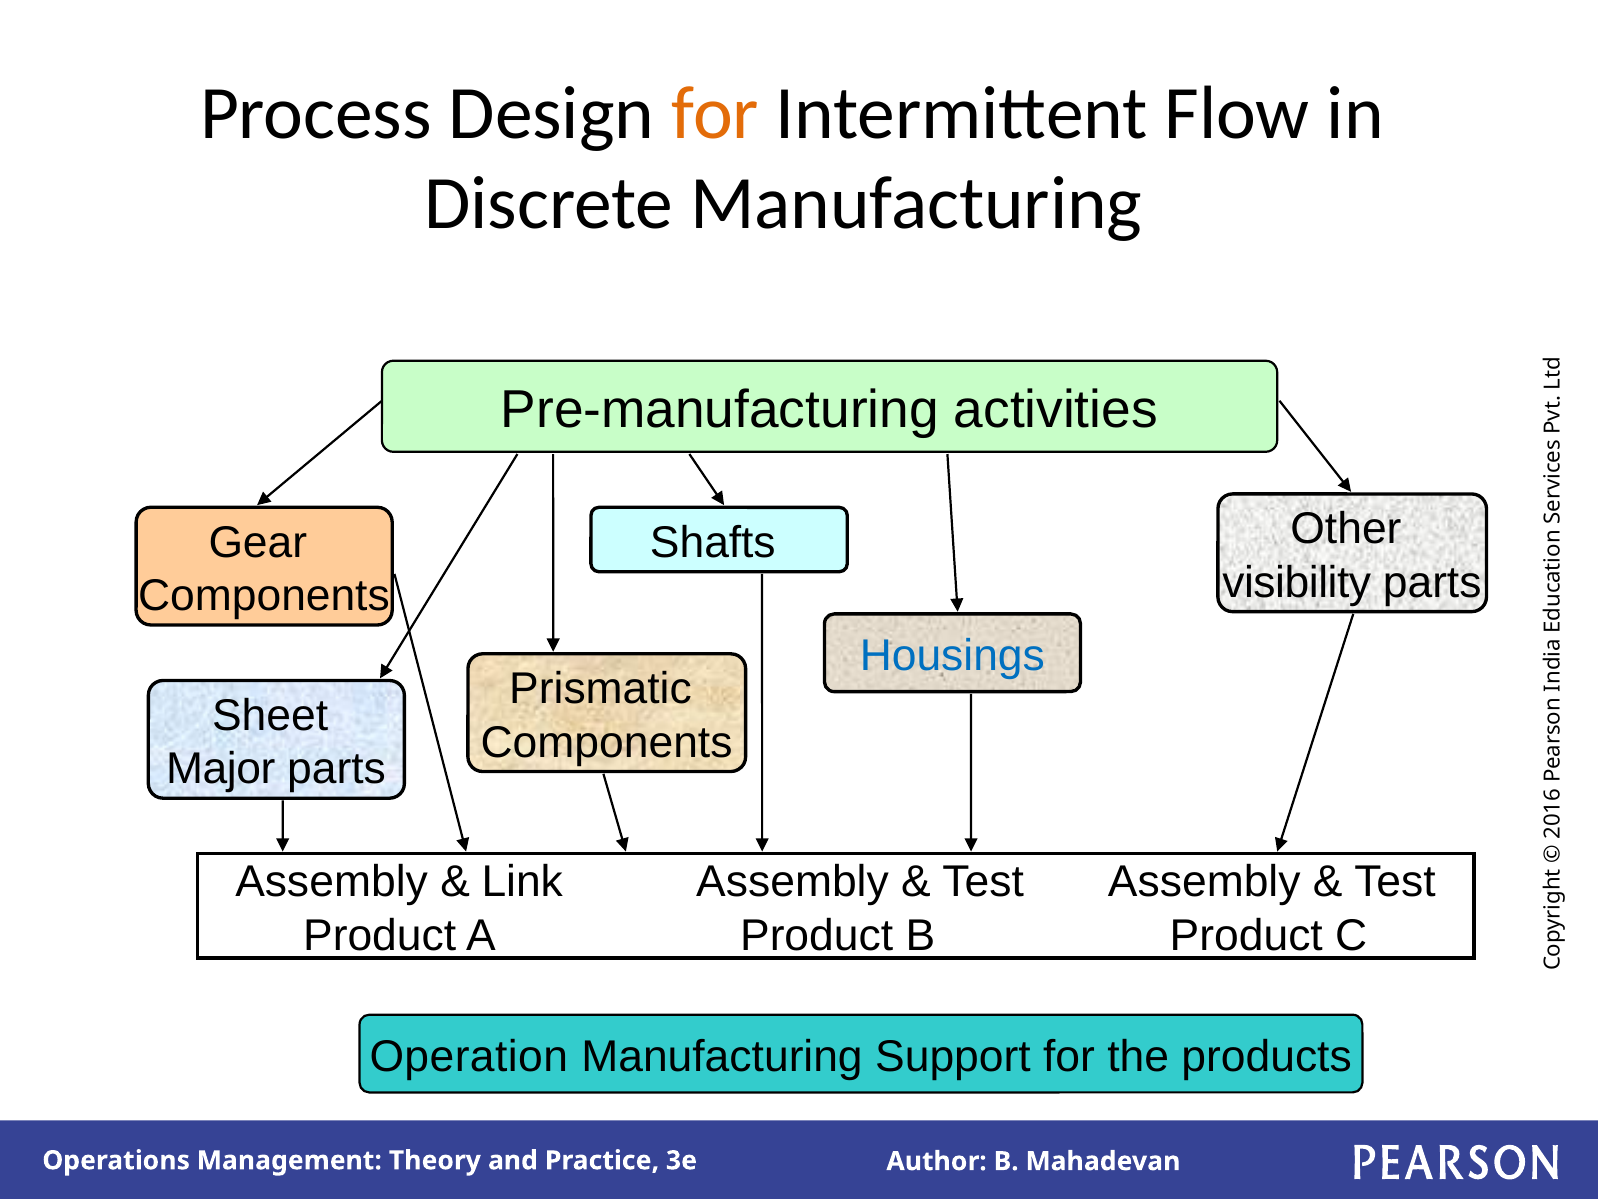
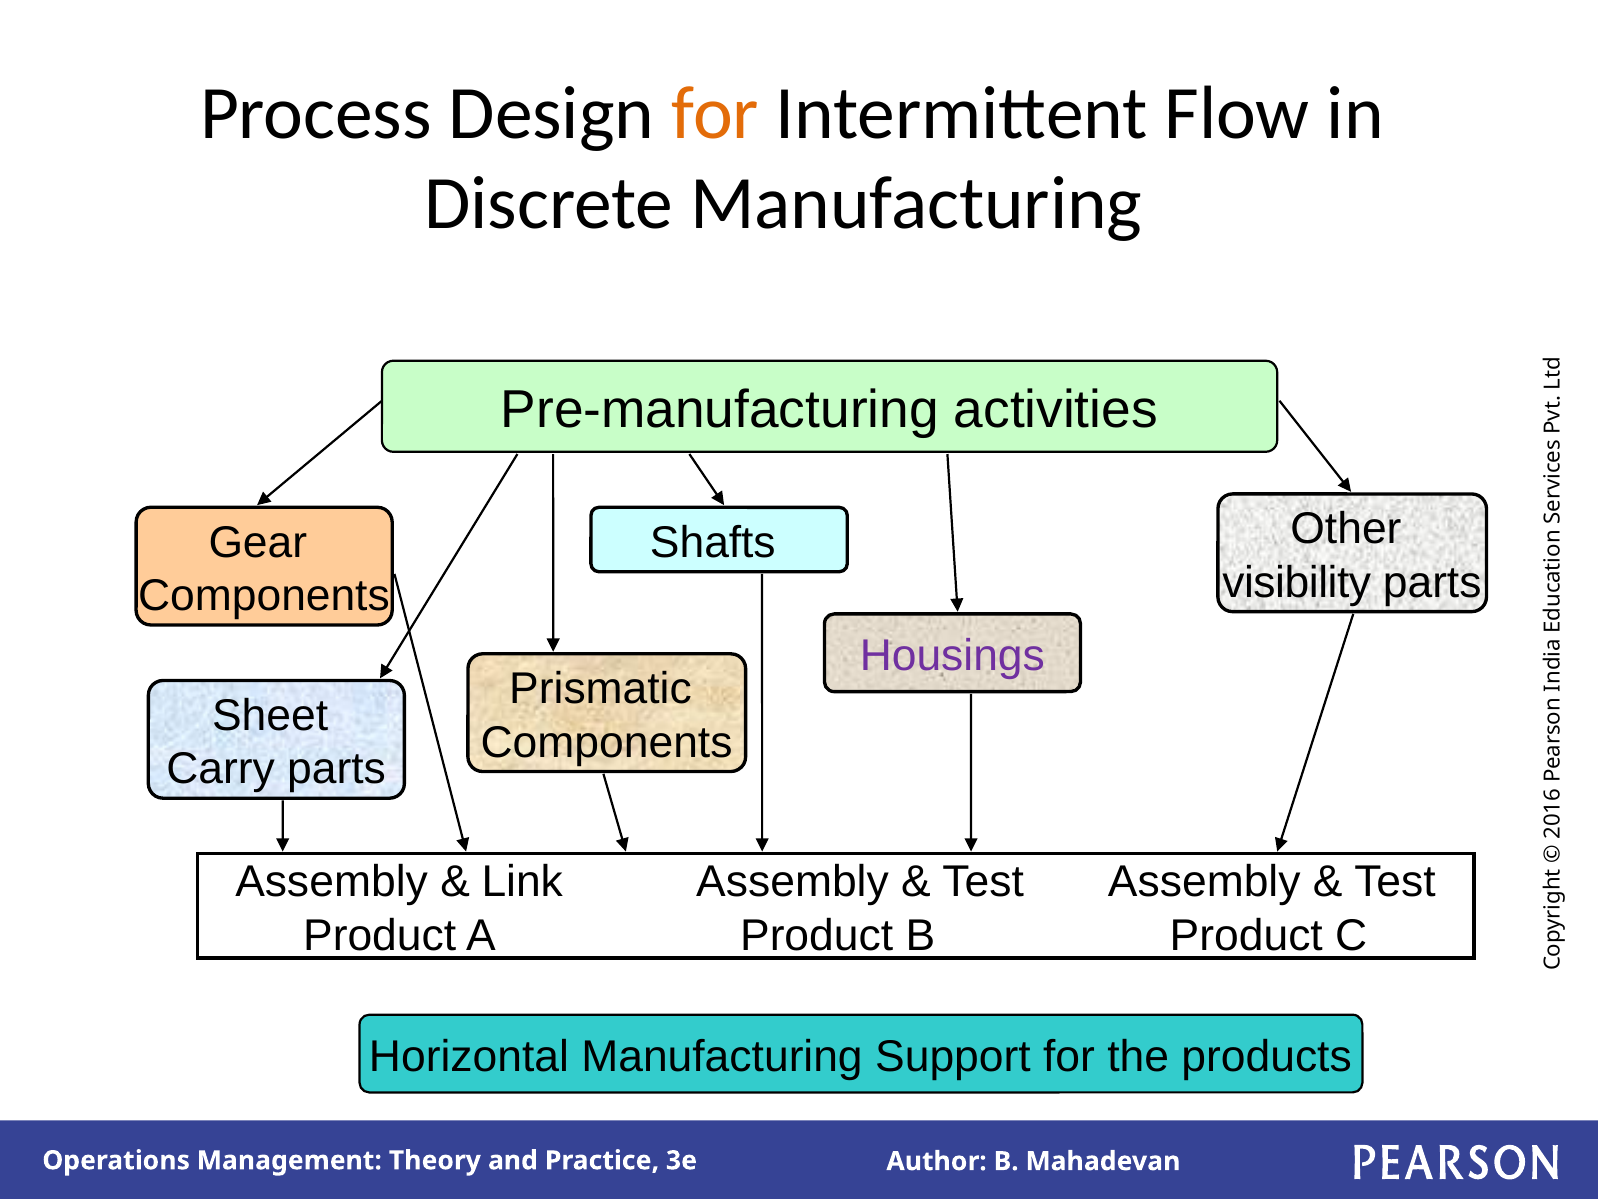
Housings colour: blue -> purple (952, 656)
Major: Major -> Carry (221, 769)
Operation: Operation -> Horizontal (469, 1056)
